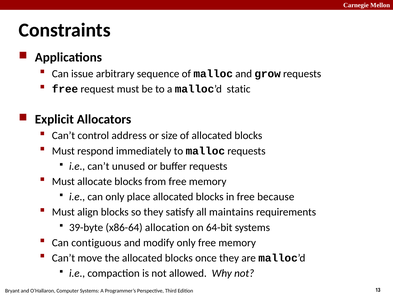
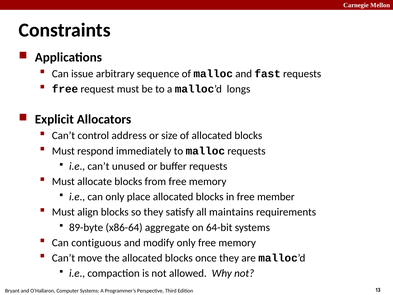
grow: grow -> fast (268, 74)
static: static -> longs (239, 89)
because: because -> member (276, 197)
39-byte: 39-byte -> 89-byte (86, 227)
allocation: allocation -> aggregate (167, 227)
